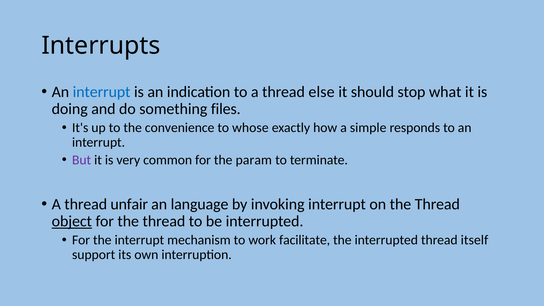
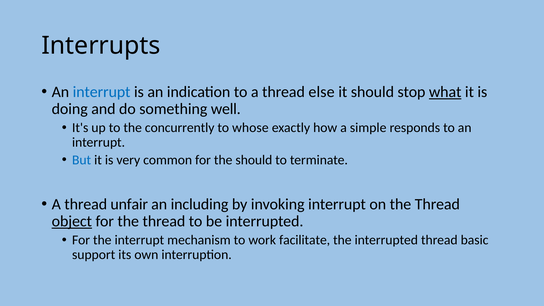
what underline: none -> present (445, 92)
files: files -> well (226, 109)
convenience: convenience -> concurrently (180, 128)
But colour: purple -> blue (82, 160)
the param: param -> should (254, 160)
language: language -> including (200, 204)
itself: itself -> basic (475, 240)
